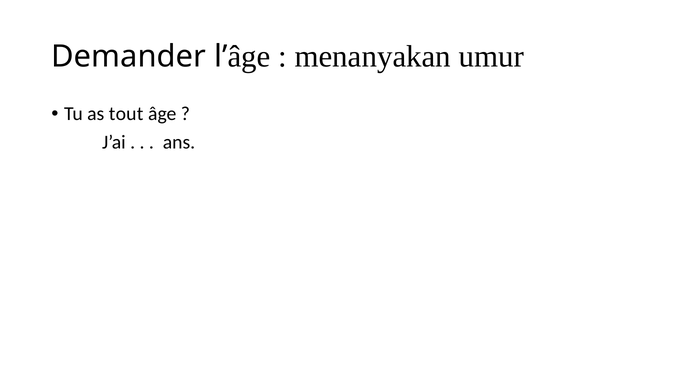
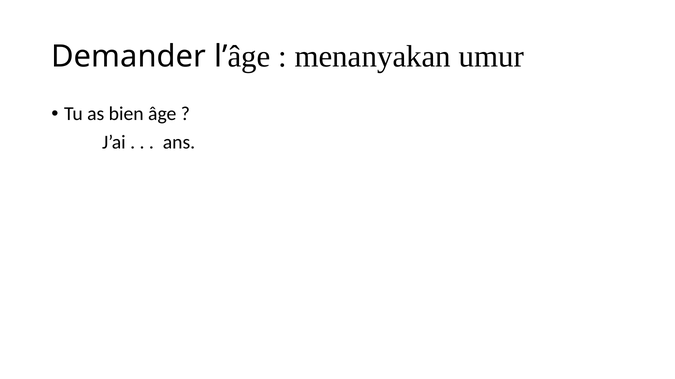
tout: tout -> bien (126, 114)
